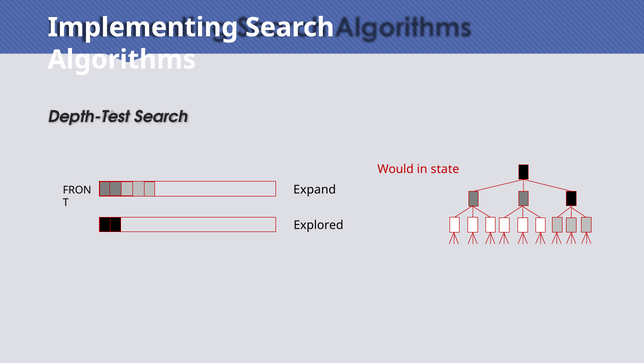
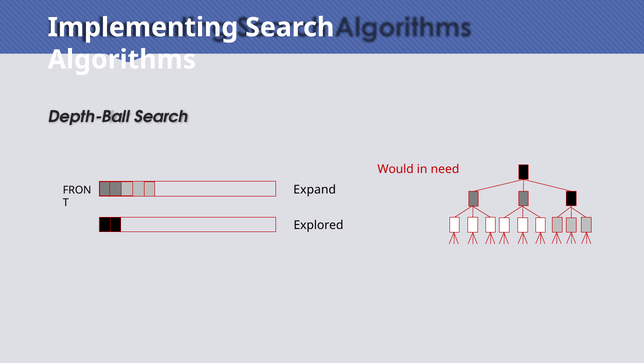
Depth-Test: Depth-Test -> Depth-Ball (89, 117)
state: state -> need (445, 169)
